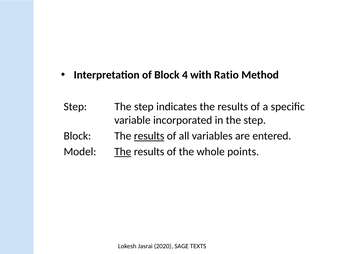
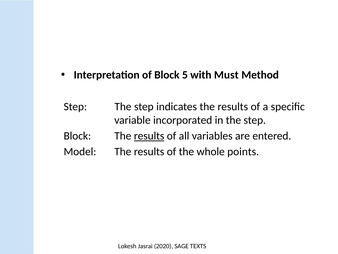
4: 4 -> 5 (185, 75)
Ratio: Ratio -> Must (226, 75)
The underline: present -> none (123, 151)
